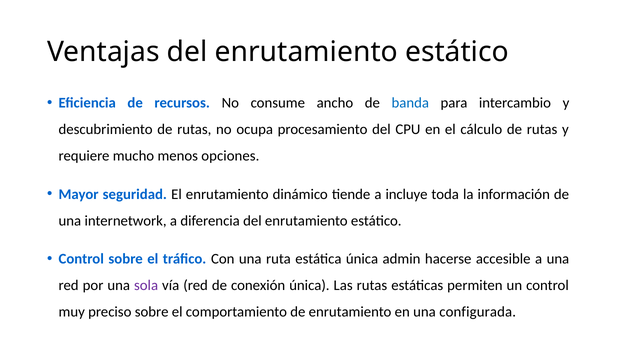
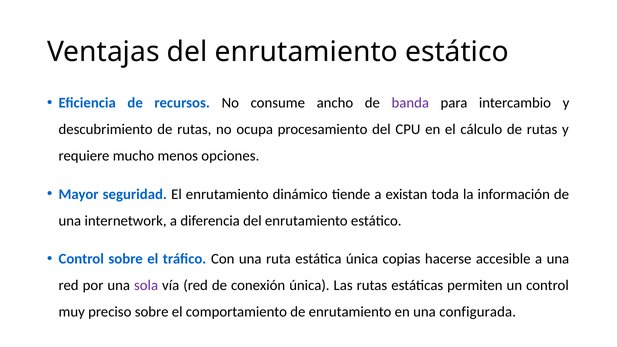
banda colour: blue -> purple (410, 103)
incluye: incluye -> existan (407, 194)
admin: admin -> copias (402, 259)
